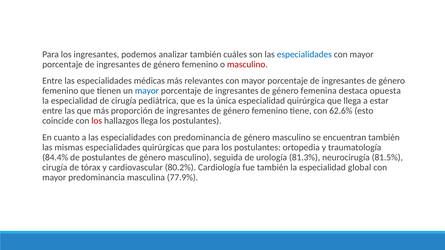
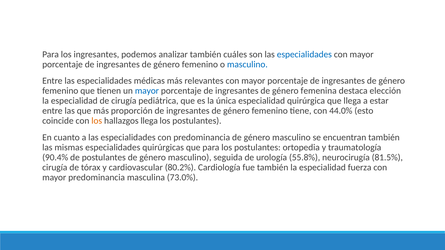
masculino colour: red -> blue (247, 64)
opuesta: opuesta -> elección (385, 91)
62.6%: 62.6% -> 44.0% (341, 111)
los colour: red -> orange (97, 121)
84.4%: 84.4% -> 90.4% (55, 158)
81.3%: 81.3% -> 55.8% (305, 158)
global: global -> fuerza (360, 168)
77.9%: 77.9% -> 73.0% (183, 178)
